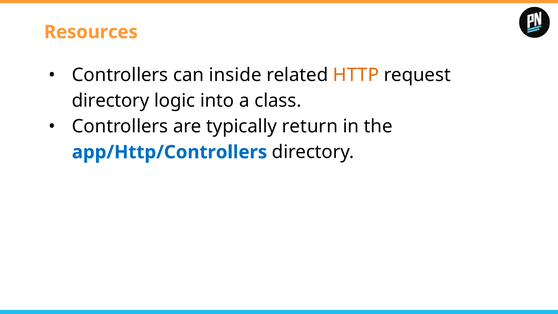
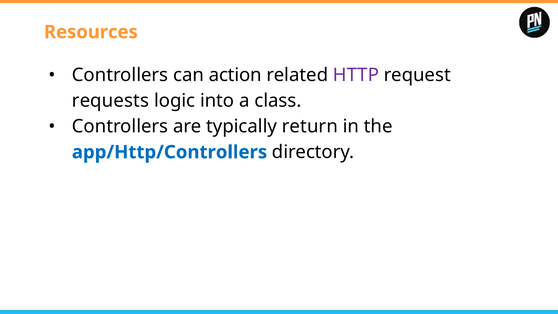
inside: inside -> action (235, 75)
HTTP colour: orange -> purple (356, 75)
directory: directory -> requests (110, 101)
